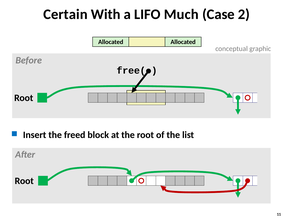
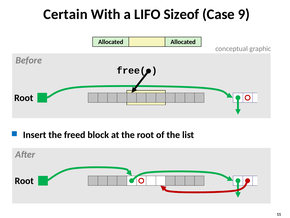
Much: Much -> Sizeof (181, 14)
2: 2 -> 9 (244, 14)
